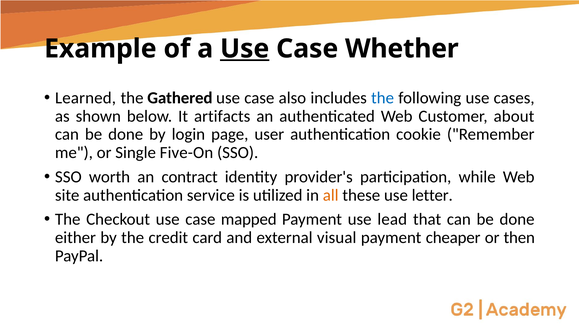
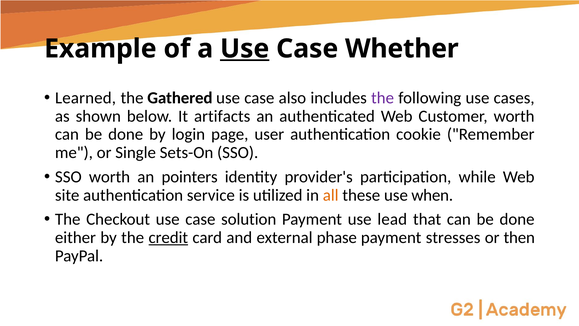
the colour: blue -> purple (383, 98)
Customer about: about -> worth (514, 116)
Five-On: Five-On -> Sets-On (187, 152)
contract: contract -> pointers (190, 177)
letter: letter -> when (432, 195)
mapped: mapped -> solution (249, 219)
credit underline: none -> present (168, 237)
visual: visual -> phase (337, 237)
cheaper: cheaper -> stresses (453, 237)
